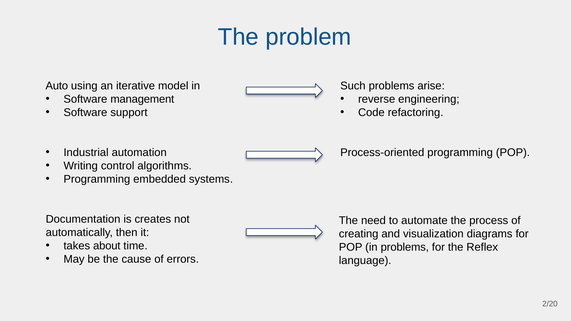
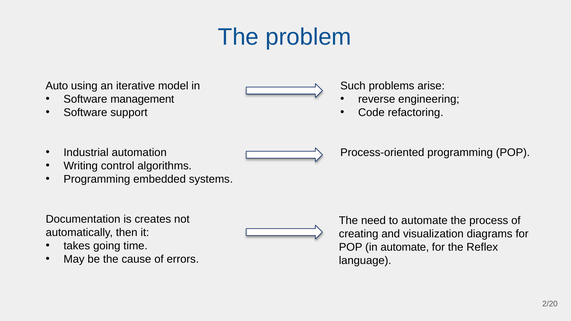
about: about -> going (107, 246)
in problems: problems -> automate (405, 247)
